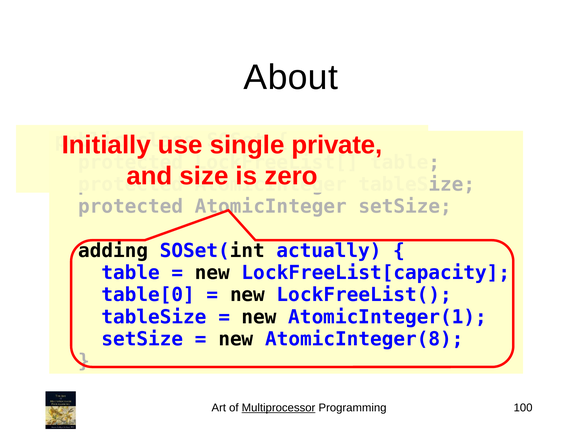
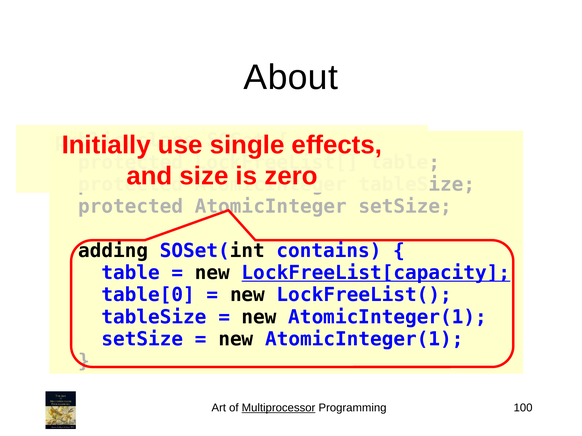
private: private -> effects (337, 145)
actually: actually -> contains (329, 251)
LockFreeList[capacity underline: none -> present (376, 273)
AtomicInteger(8: AtomicInteger(8 -> AtomicInteger(1 (364, 339)
